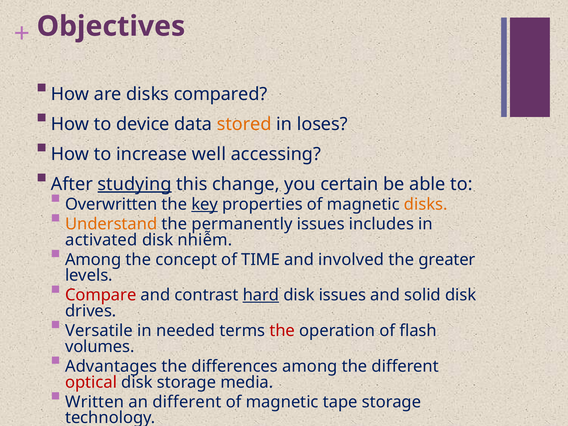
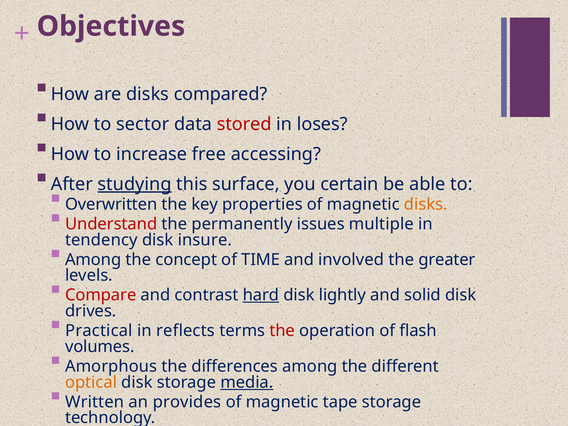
device: device -> sector (143, 124)
stored colour: orange -> red (244, 124)
well: well -> free (209, 154)
change: change -> surface (246, 184)
key underline: present -> none (205, 204)
Understand colour: orange -> red (111, 224)
includes: includes -> multiple (381, 224)
activated: activated -> tendency (101, 240)
nhiễm: nhiễm -> insure (205, 240)
disk issues: issues -> lightly (342, 295)
Versatile: Versatile -> Practical (99, 331)
needed: needed -> reflects (186, 331)
Advantages: Advantages -> Amorphous (111, 366)
optical colour: red -> orange (91, 382)
media underline: none -> present (247, 382)
an different: different -> provides (187, 402)
